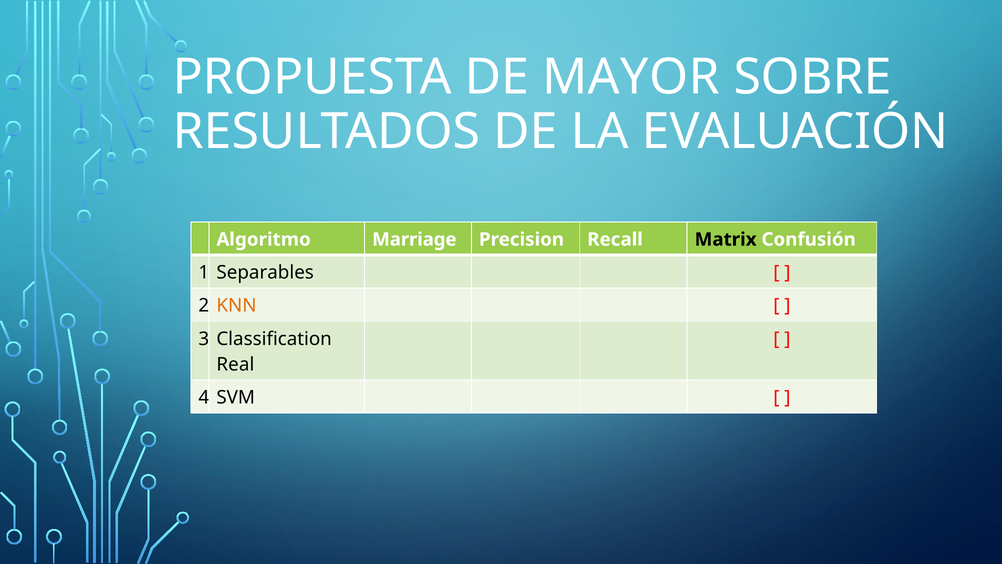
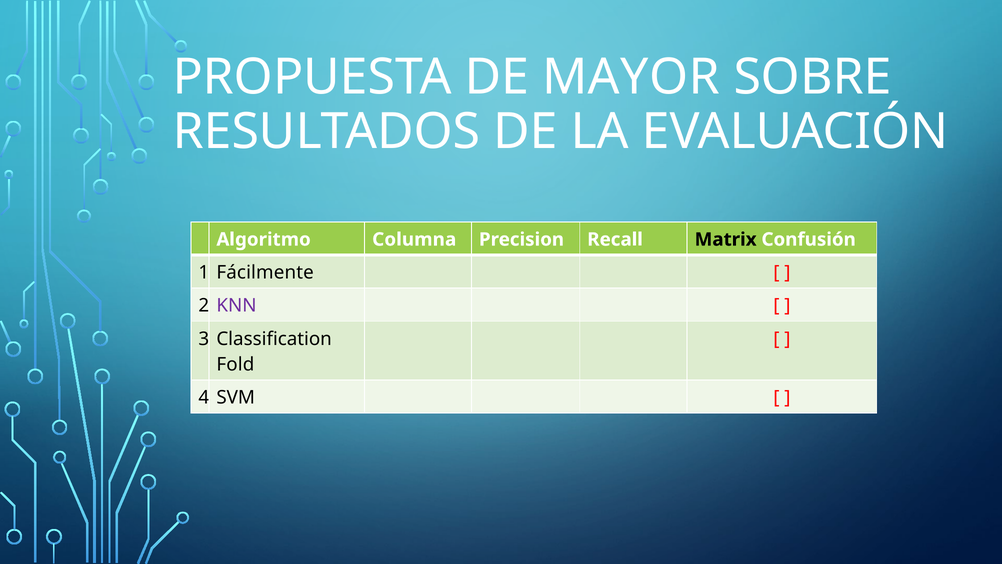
Marriage: Marriage -> Columna (414, 239)
Separables: Separables -> Fácilmente (265, 272)
KNN colour: orange -> purple (237, 306)
Real: Real -> Fold (235, 364)
